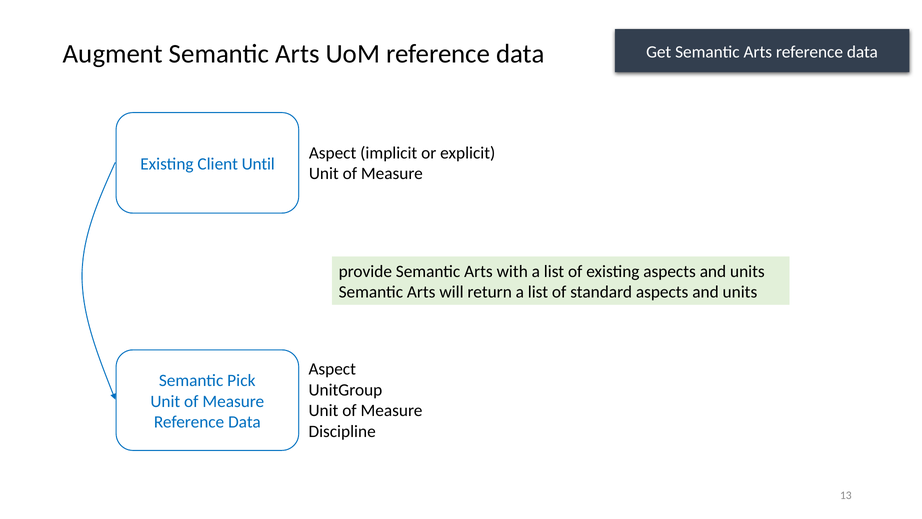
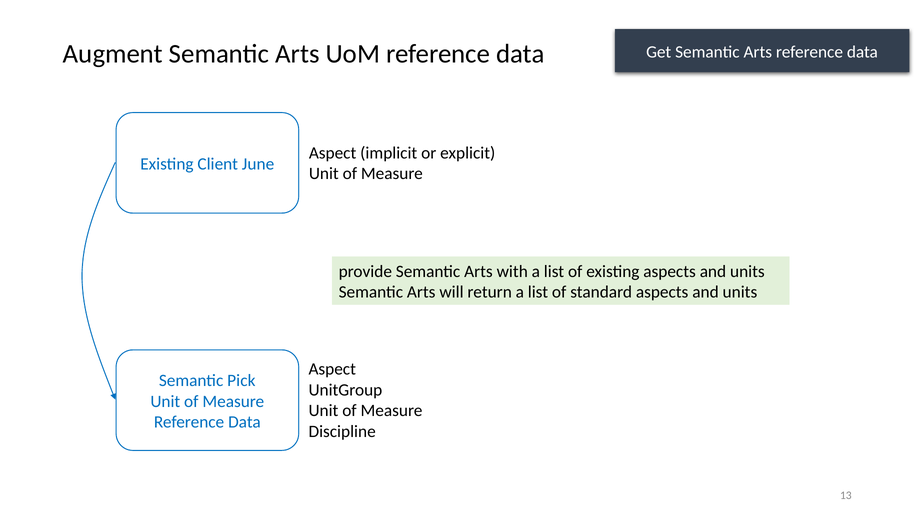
Until: Until -> June (258, 164)
